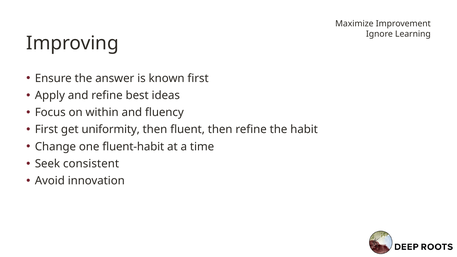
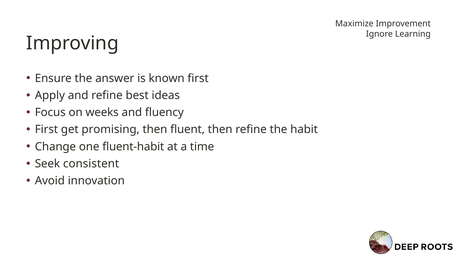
within: within -> weeks (102, 112)
uniformity: uniformity -> promising (111, 130)
